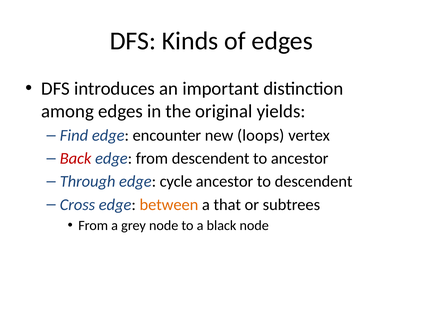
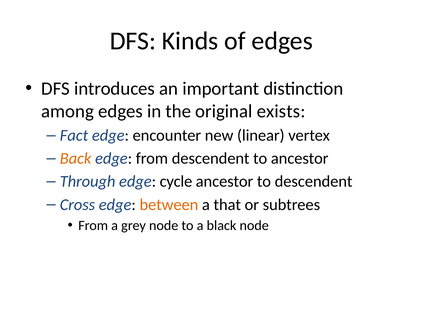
yields: yields -> exists (281, 111)
Find: Find -> Fact (74, 136)
loops: loops -> linear (261, 136)
Back colour: red -> orange (76, 159)
